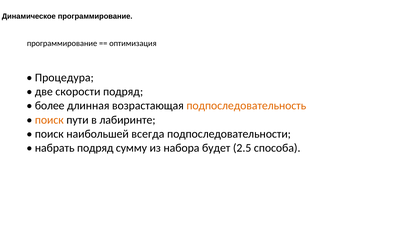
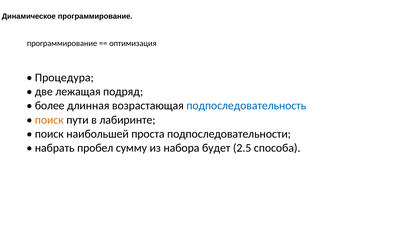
скорости: скорости -> лежащая (78, 92)
подпоследовательность colour: orange -> blue (246, 106)
всегда: всегда -> проста (148, 134)
набрать подряд: подряд -> пробел (95, 148)
